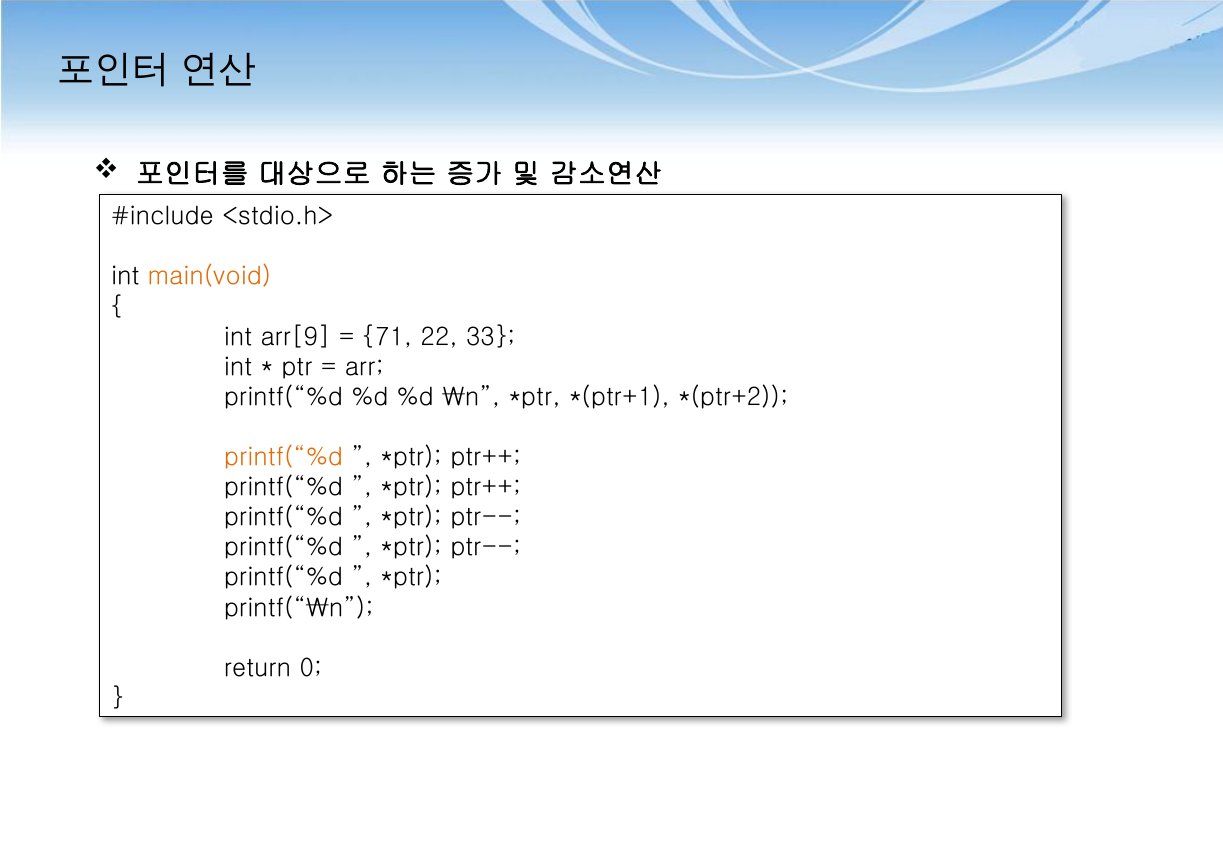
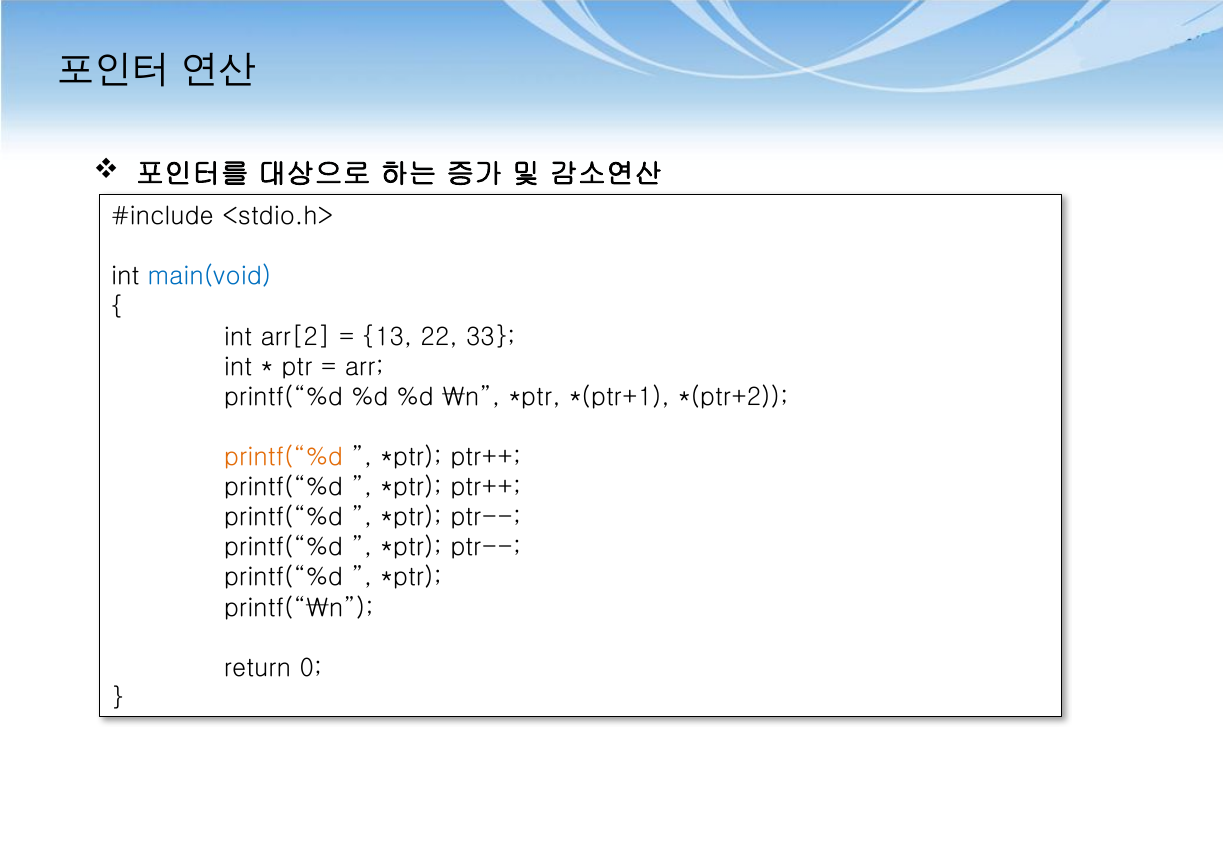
main(void colour: orange -> blue (209, 277)
arr[9: arr[9 -> arr[2 (296, 337)
71: 71 -> 13 (388, 337)
